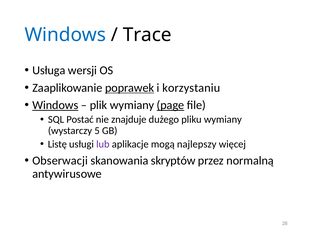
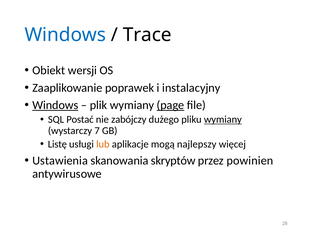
Usługa: Usługa -> Obiekt (49, 70)
poprawek underline: present -> none (130, 88)
korzystaniu: korzystaniu -> instalacyjny (191, 88)
znajduje: znajduje -> zabójczy (129, 120)
wymiany underline: none -> present (223, 120)
5: 5 -> 7 (97, 131)
lub colour: purple -> orange (103, 144)
Obserwacji: Obserwacji -> Ustawienia (60, 161)
normalną: normalną -> powinien (250, 161)
